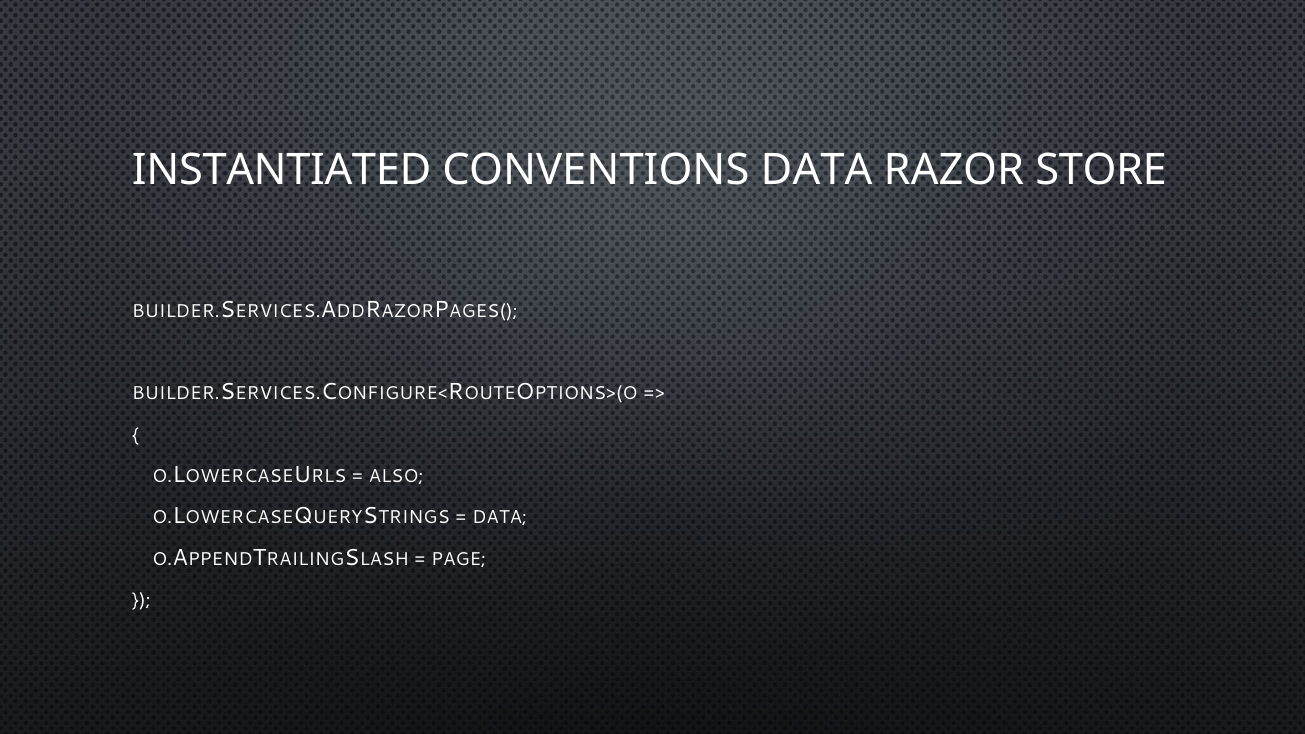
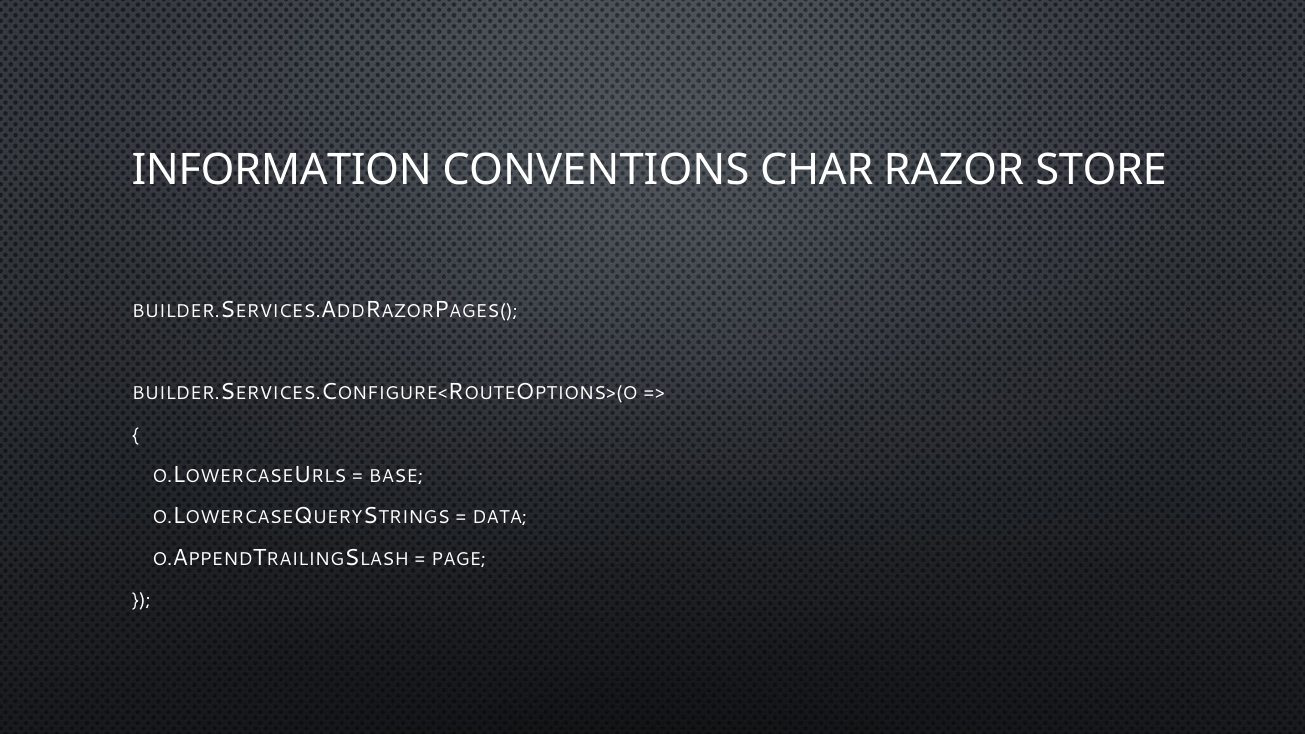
INSTANTIATED: INSTANTIATED -> INFORMATION (282, 170)
CONVENTIONS DATA: DATA -> CHAR (817, 170)
ALSO: ALSO -> BASE (396, 476)
